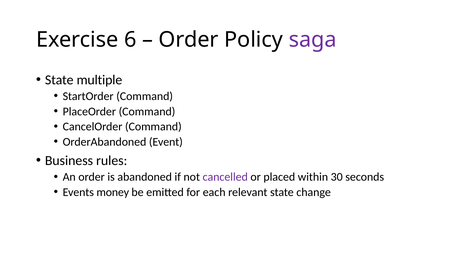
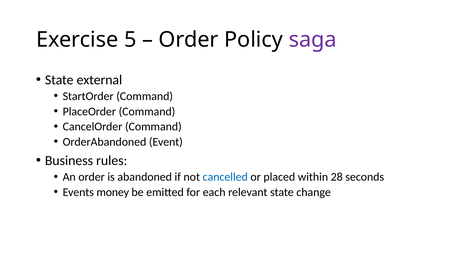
6: 6 -> 5 (130, 40)
multiple: multiple -> external (99, 80)
cancelled colour: purple -> blue (225, 177)
30: 30 -> 28 (337, 177)
